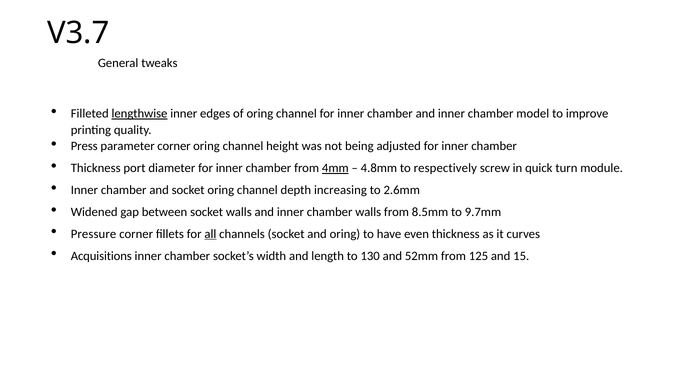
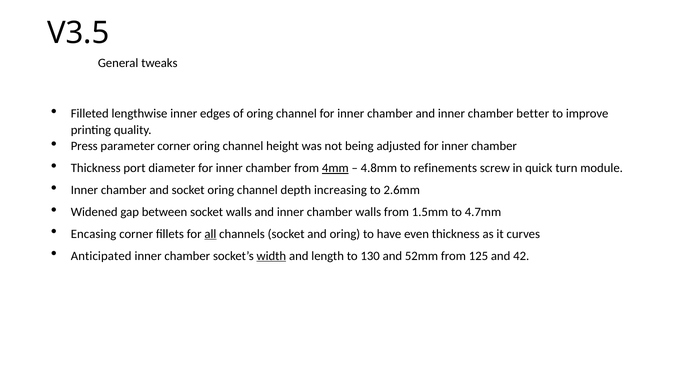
V3.7: V3.7 -> V3.5 (78, 33)
lengthwise underline: present -> none (139, 114)
model: model -> better (533, 114)
respectively: respectively -> refinements (445, 168)
8.5mm: 8.5mm -> 1.5mm (430, 212)
9.7mm: 9.7mm -> 4.7mm (483, 212)
Pressure: Pressure -> Encasing (94, 234)
Acquisitions: Acquisitions -> Anticipated (101, 256)
width underline: none -> present (271, 256)
15: 15 -> 42 (521, 256)
